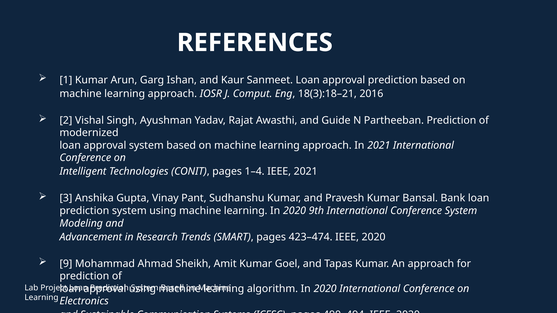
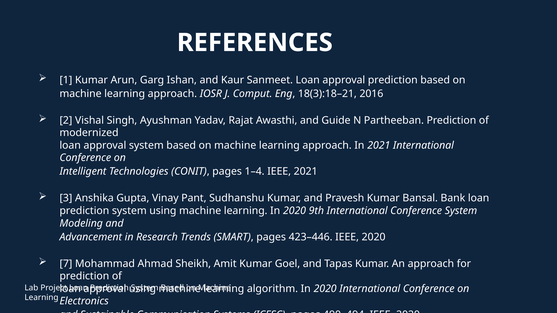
423–474: 423–474 -> 423–446 (311, 237)
9: 9 -> 7 (66, 264)
